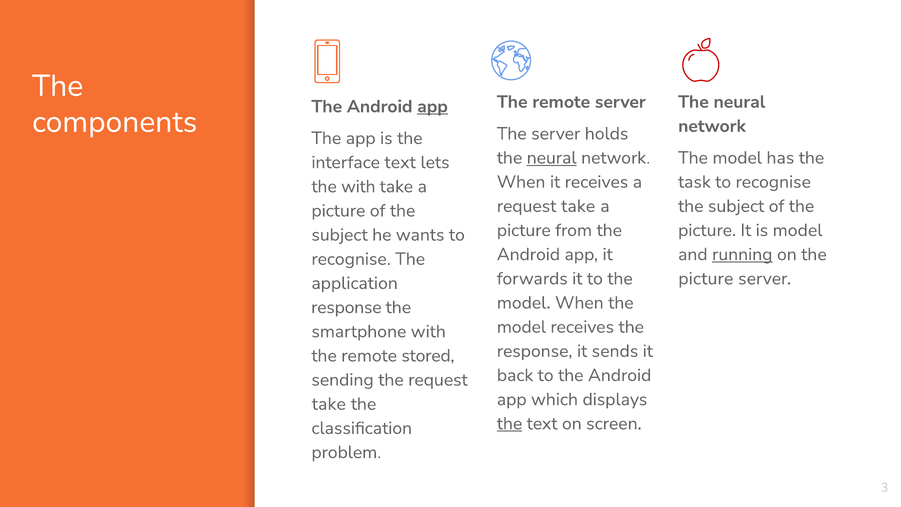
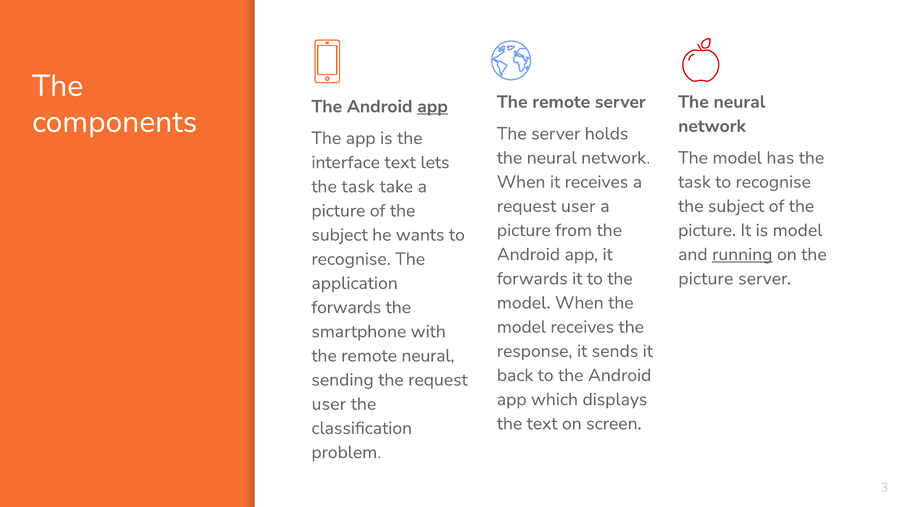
neural underline: present -> none (552, 158)
with: with -> task (358, 186)
take: take -> user (578, 206)
response: response -> forwards (346, 307)
remote stored: stored -> neural (428, 356)
take: take -> user (329, 404)
the underline: present -> none (510, 423)
